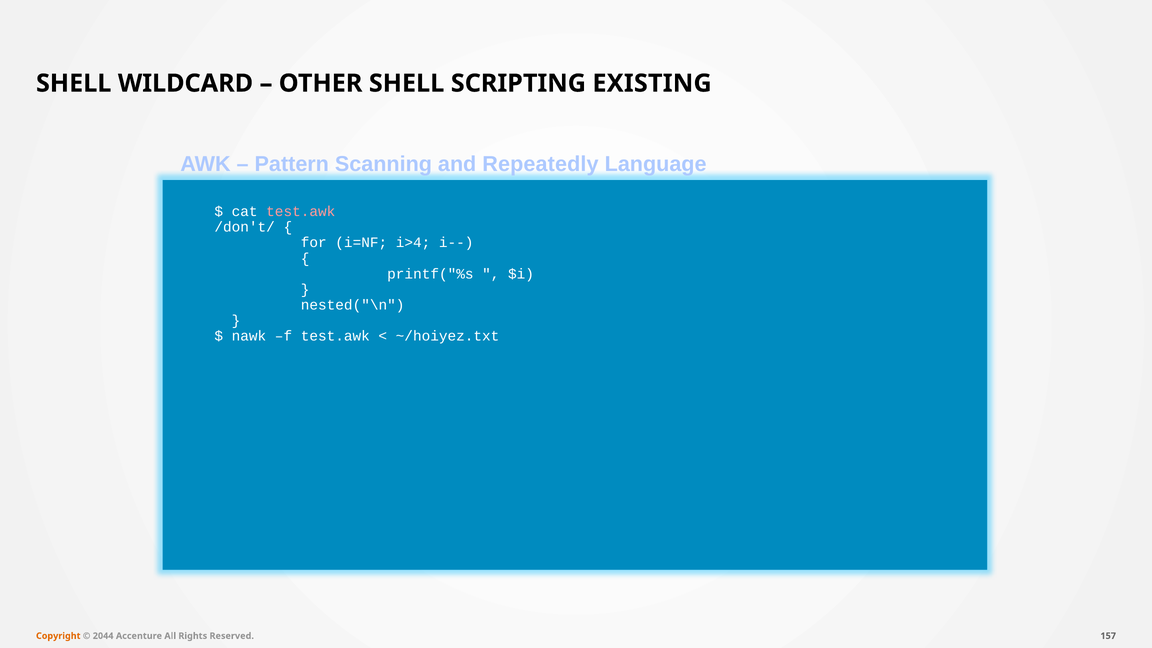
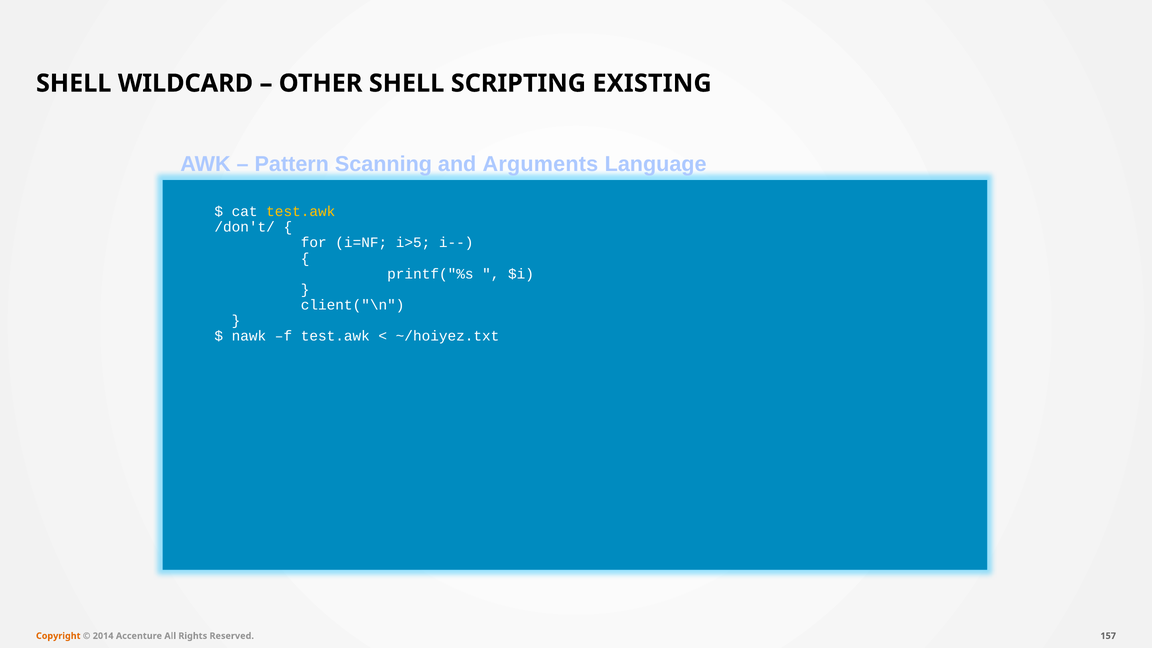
Repeatedly: Repeatedly -> Arguments (540, 164)
test.awk colour: pink -> yellow (301, 212)
i>4: i>4 -> i>5 (413, 243)
nested("\n: nested("\n -> client("\n (353, 305)
2044: 2044 -> 2014 (103, 636)
